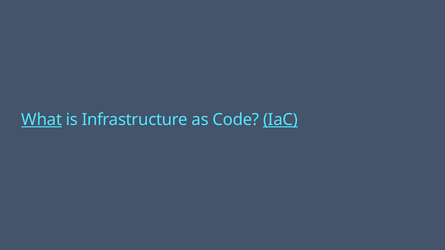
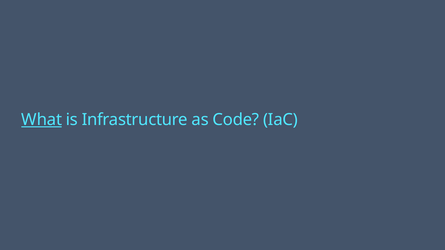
IaC underline: present -> none (280, 120)
